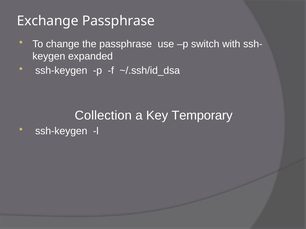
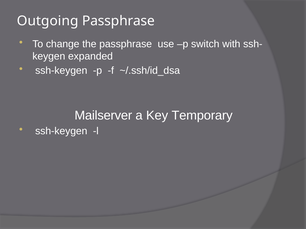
Exchange: Exchange -> Outgoing (48, 21)
Collection: Collection -> Mailserver (103, 116)
